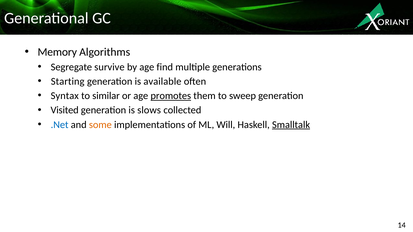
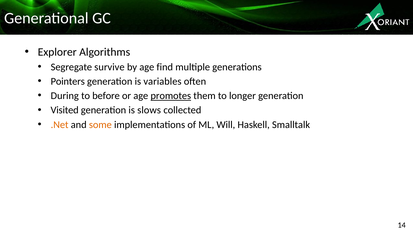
Memory: Memory -> Explorer (57, 52)
Starting: Starting -> Pointers (68, 81)
available: available -> variables (162, 81)
Syntax: Syntax -> During (65, 96)
similar: similar -> before (106, 96)
sweep: sweep -> longer (242, 96)
.Net colour: blue -> orange (60, 125)
Smalltalk underline: present -> none (291, 125)
